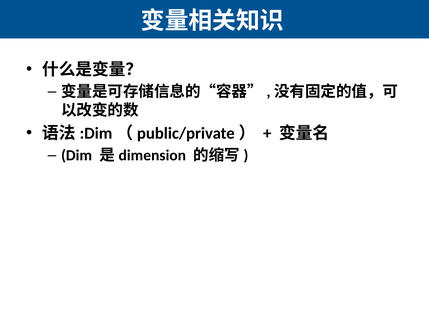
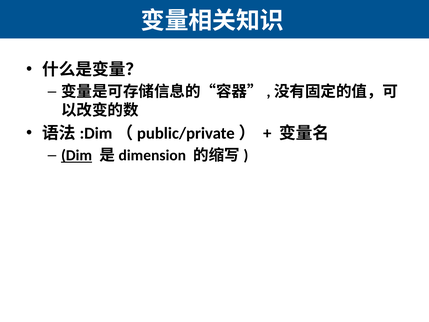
Dim underline: none -> present (77, 155)
